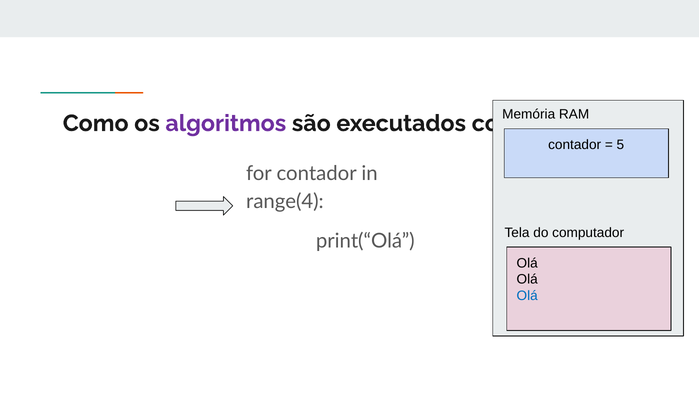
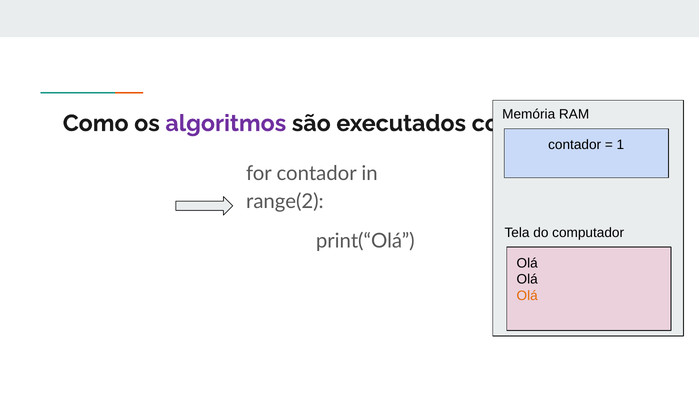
5: 5 -> 1 (620, 145)
range(4: range(4 -> range(2 (285, 202)
Olá colour: blue -> orange (527, 296)
